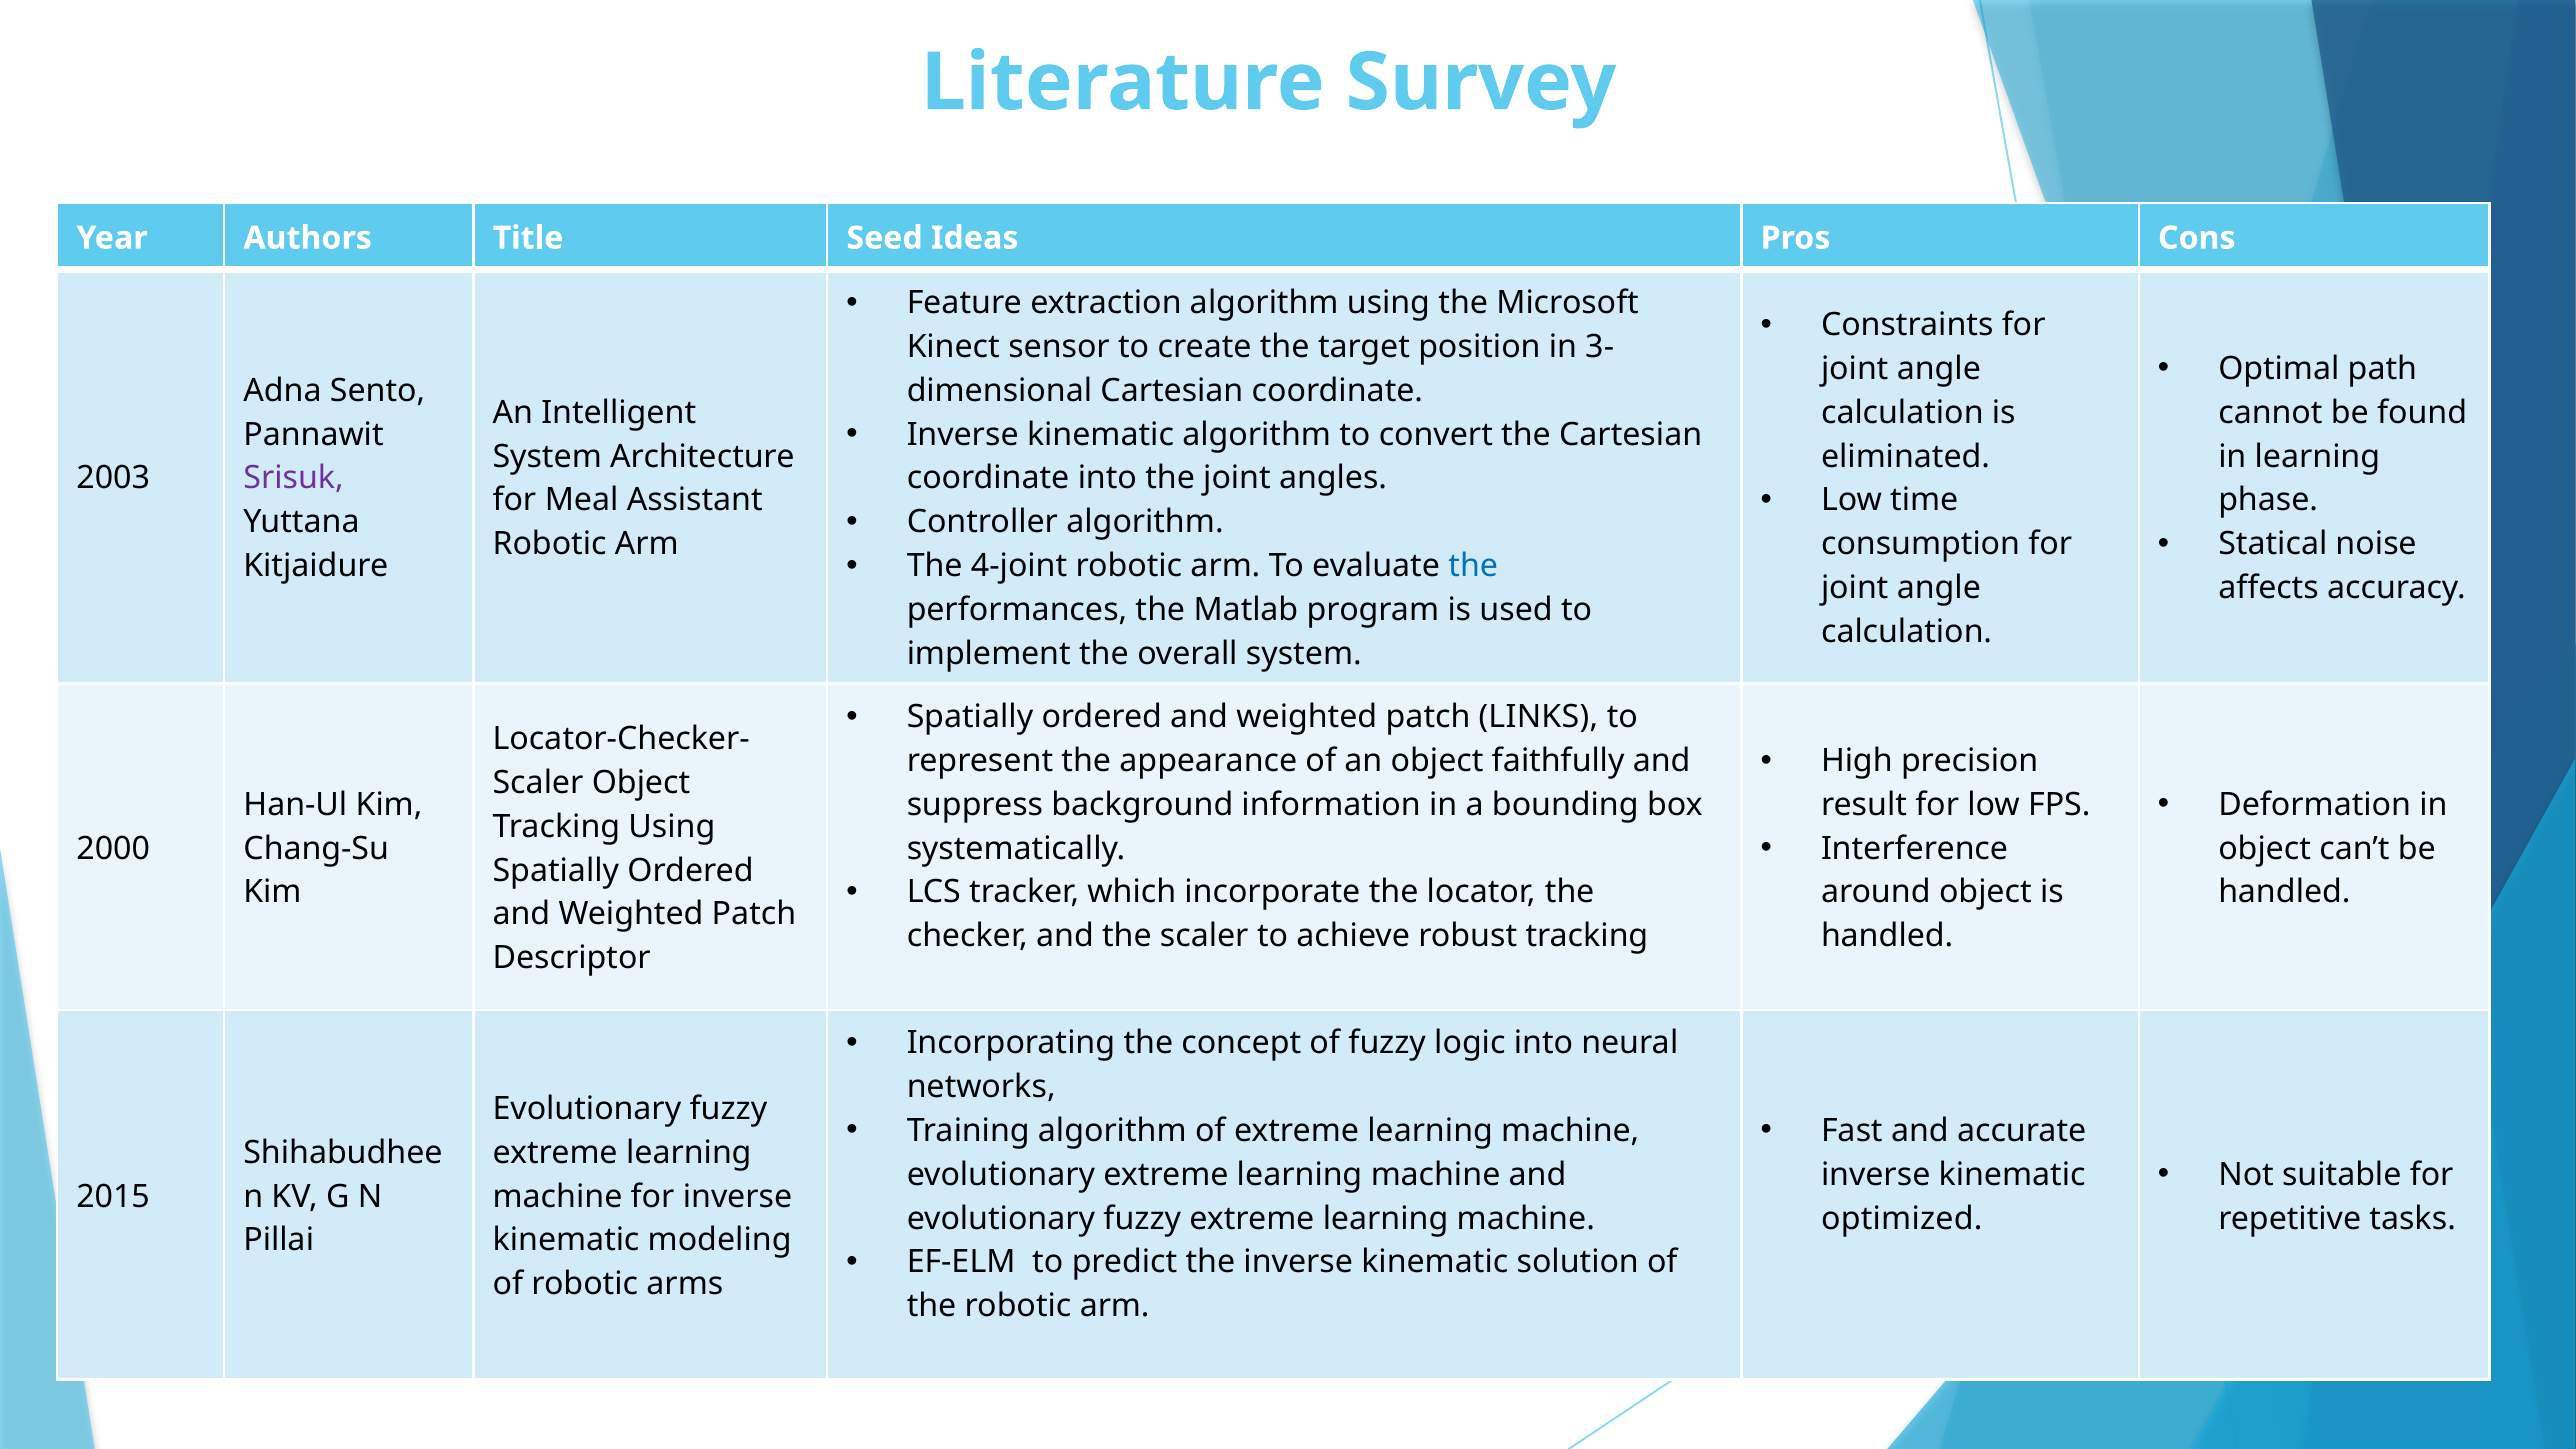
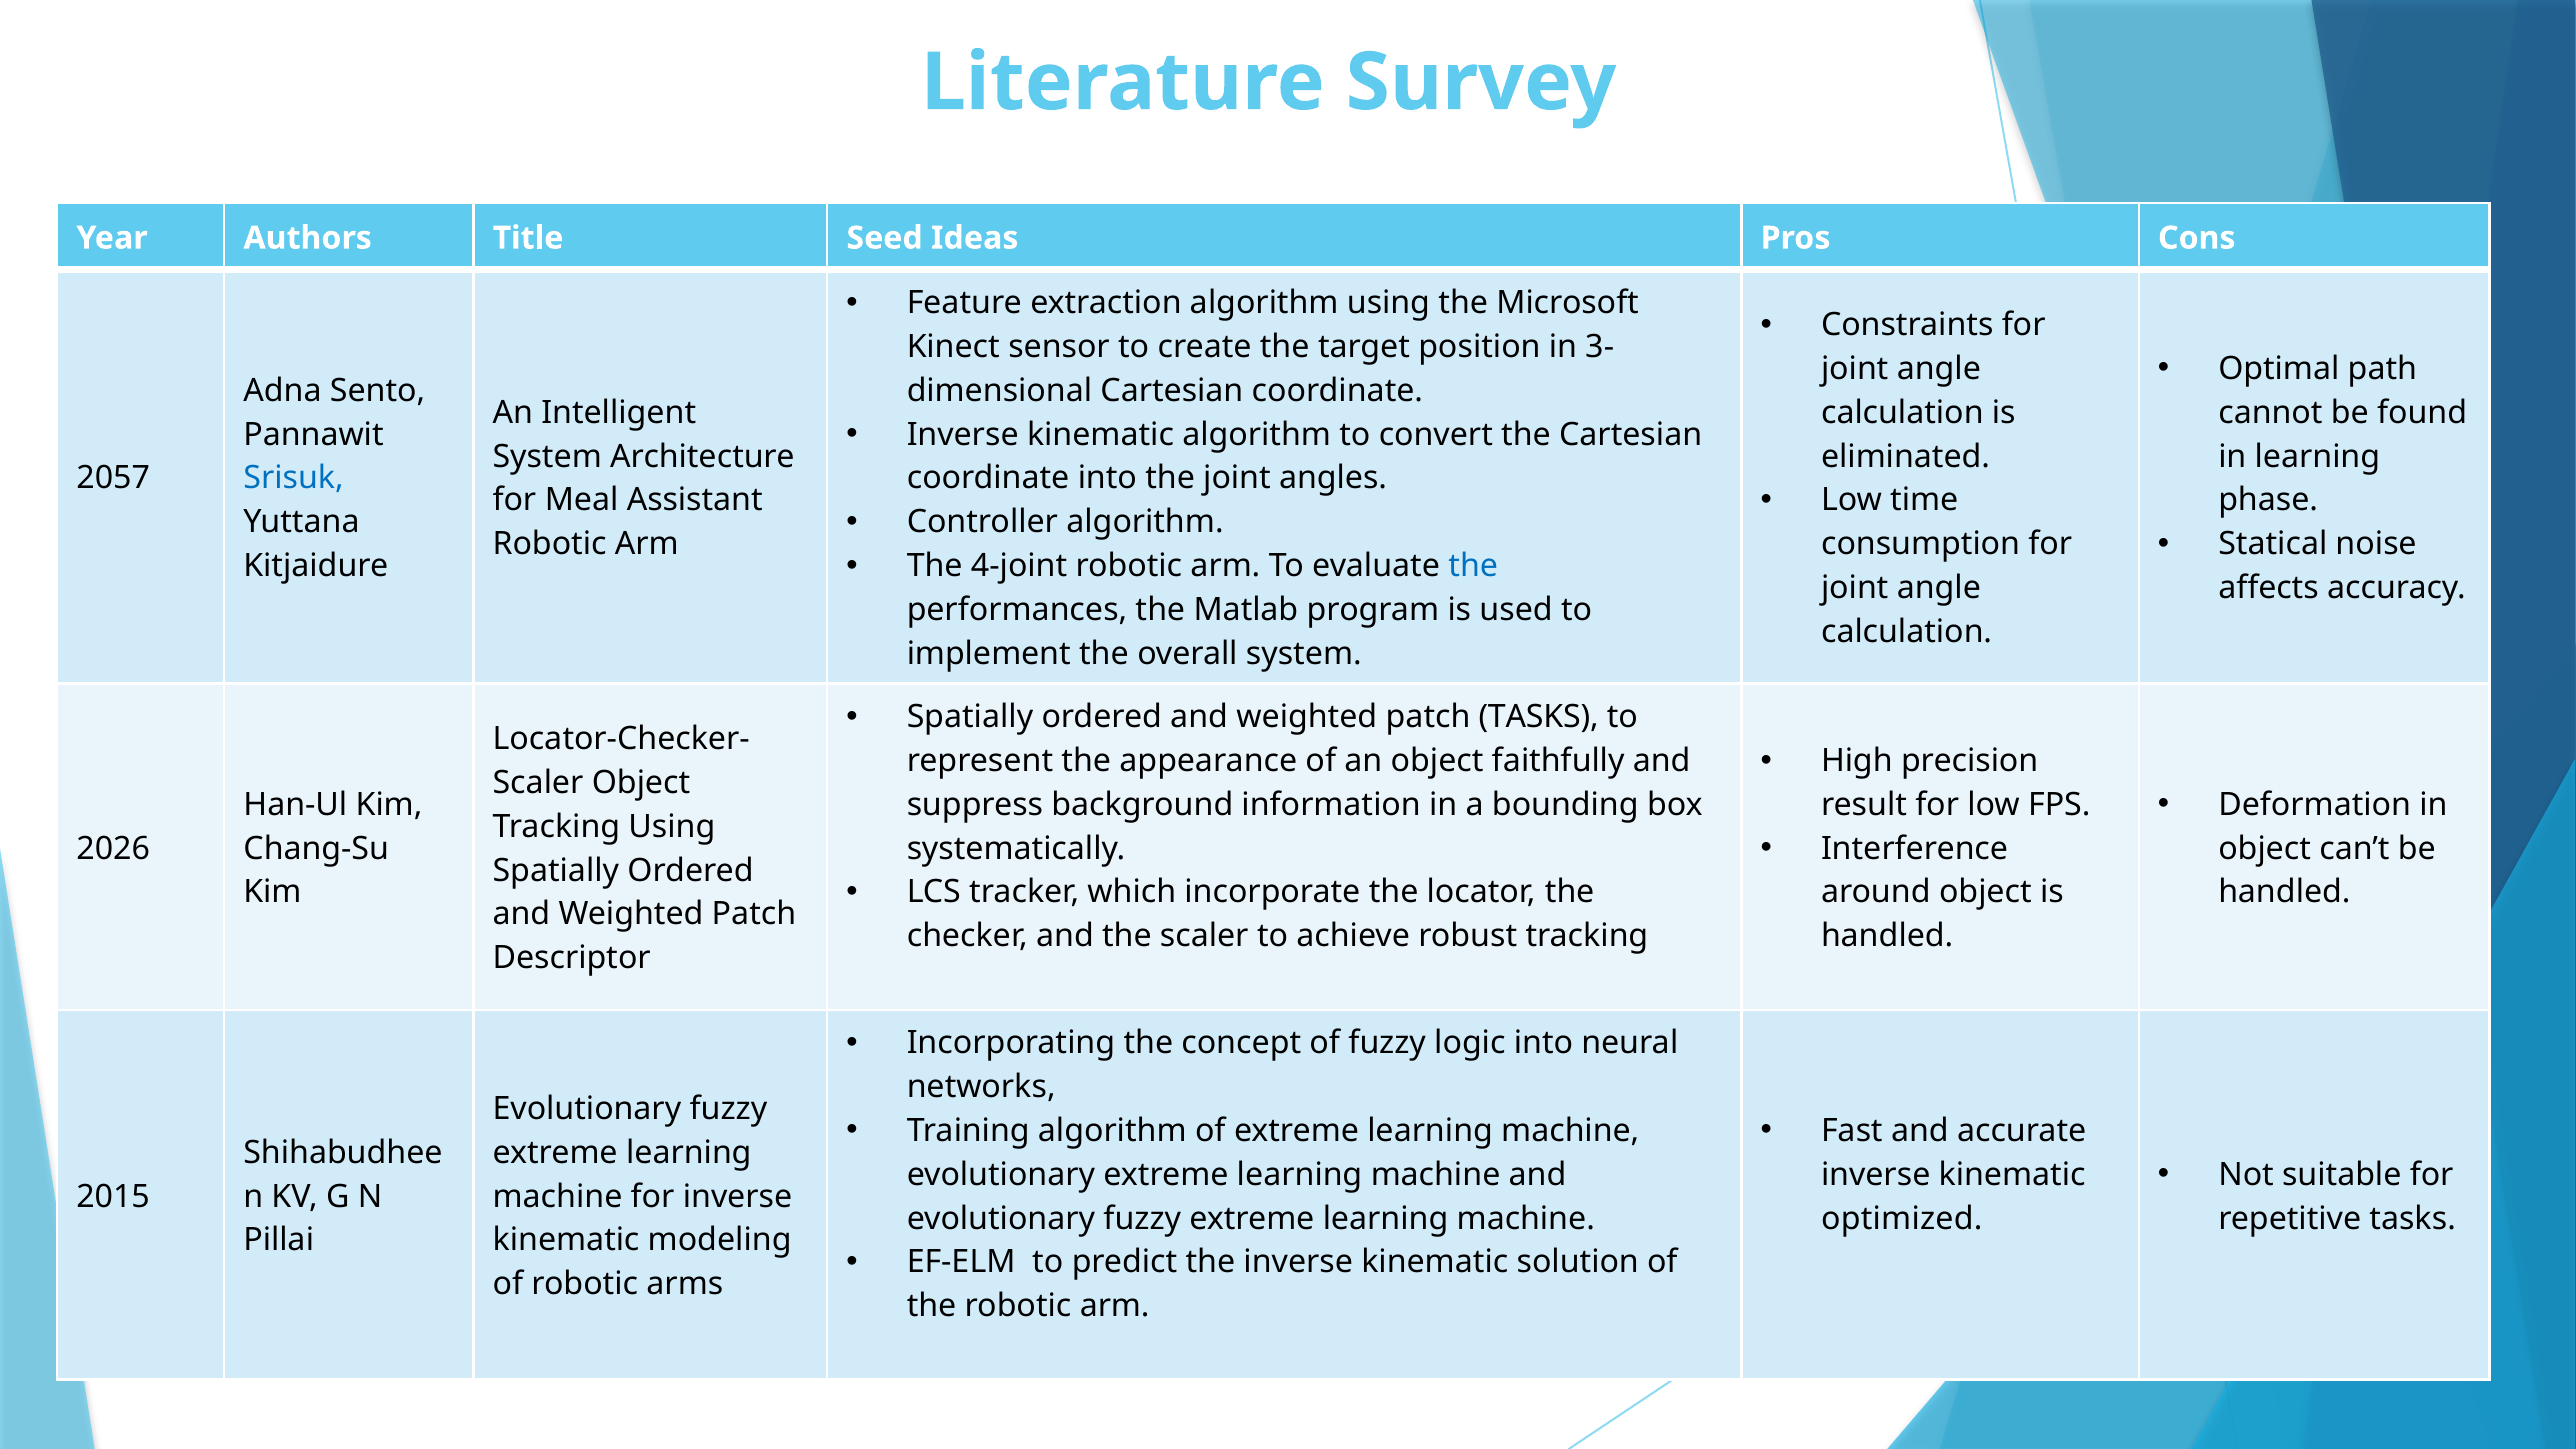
2003: 2003 -> 2057 (113, 478)
Srisuk colour: purple -> blue (294, 478)
patch LINKS: LINKS -> TASKS (1539, 717)
2000: 2000 -> 2026 (113, 849)
